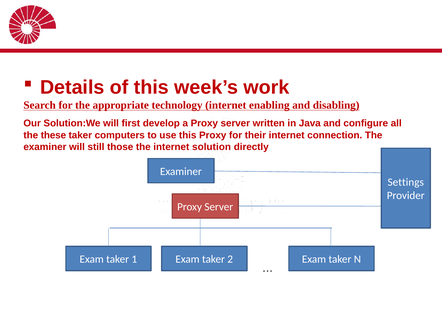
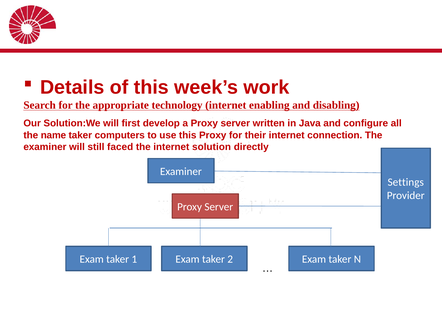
these: these -> name (53, 135)
those: those -> faced (120, 147)
